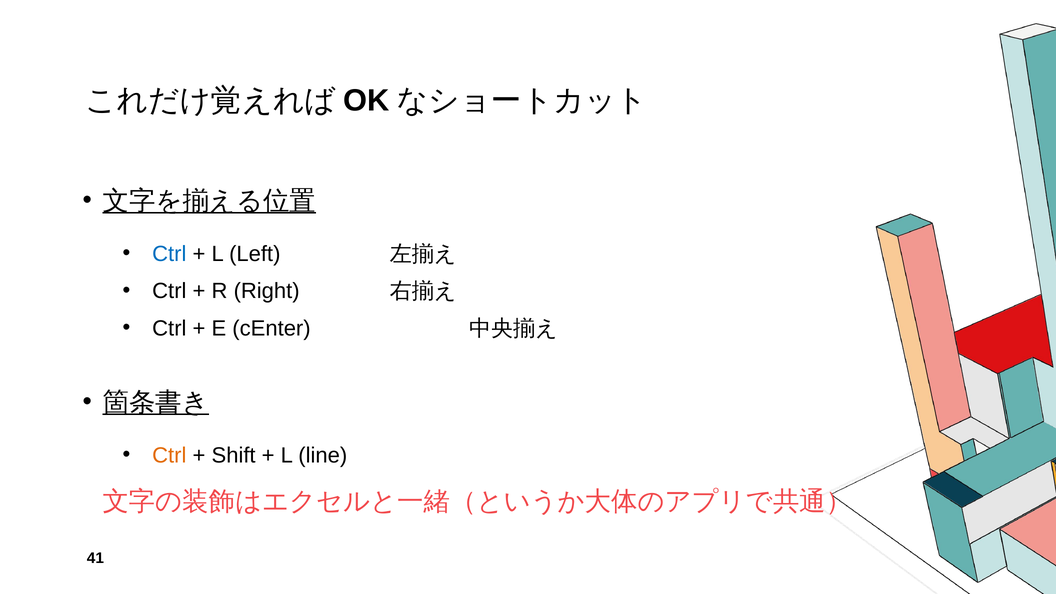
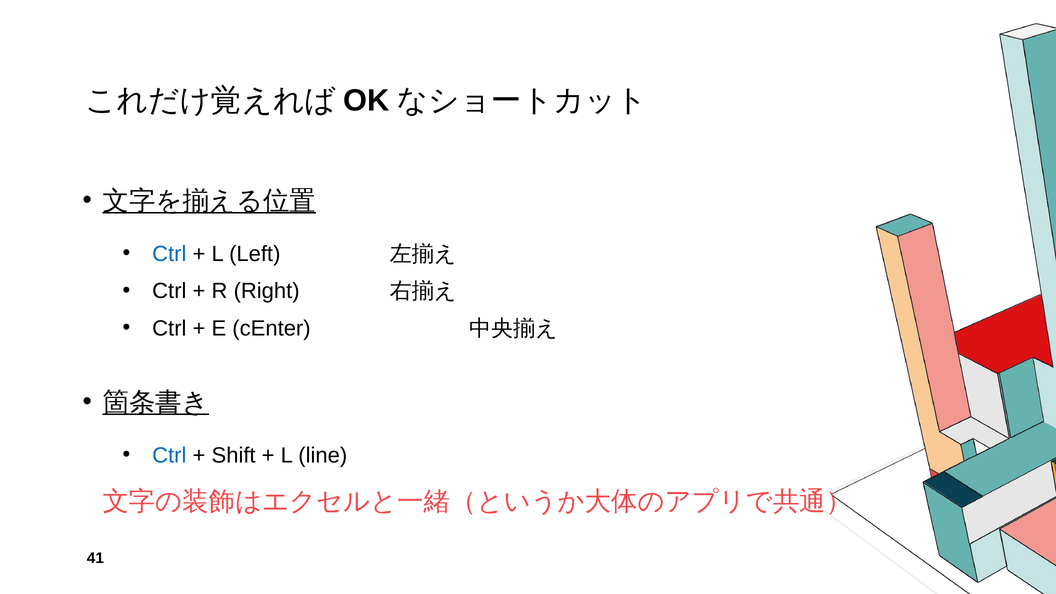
Ctrl colour: orange -> blue (169, 455)
